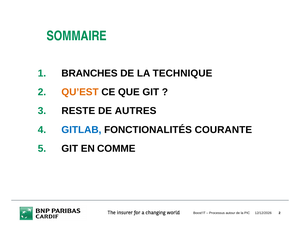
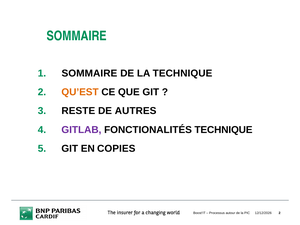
BRANCHES: BRANCHES -> SOMMAIRE (89, 73)
GITLAB colour: blue -> purple (81, 130)
FONCTIONALITÉS COURANTE: COURANTE -> TECHNIQUE (223, 130)
COMME: COMME -> COPIES (116, 149)
